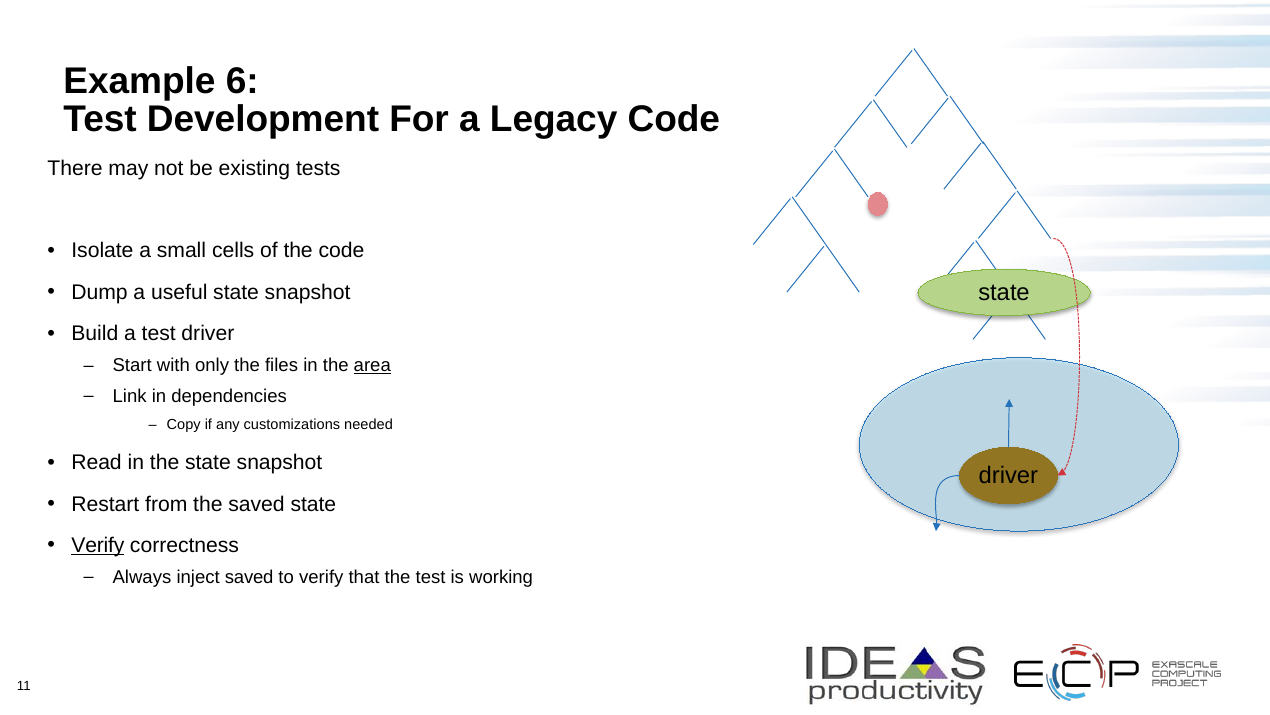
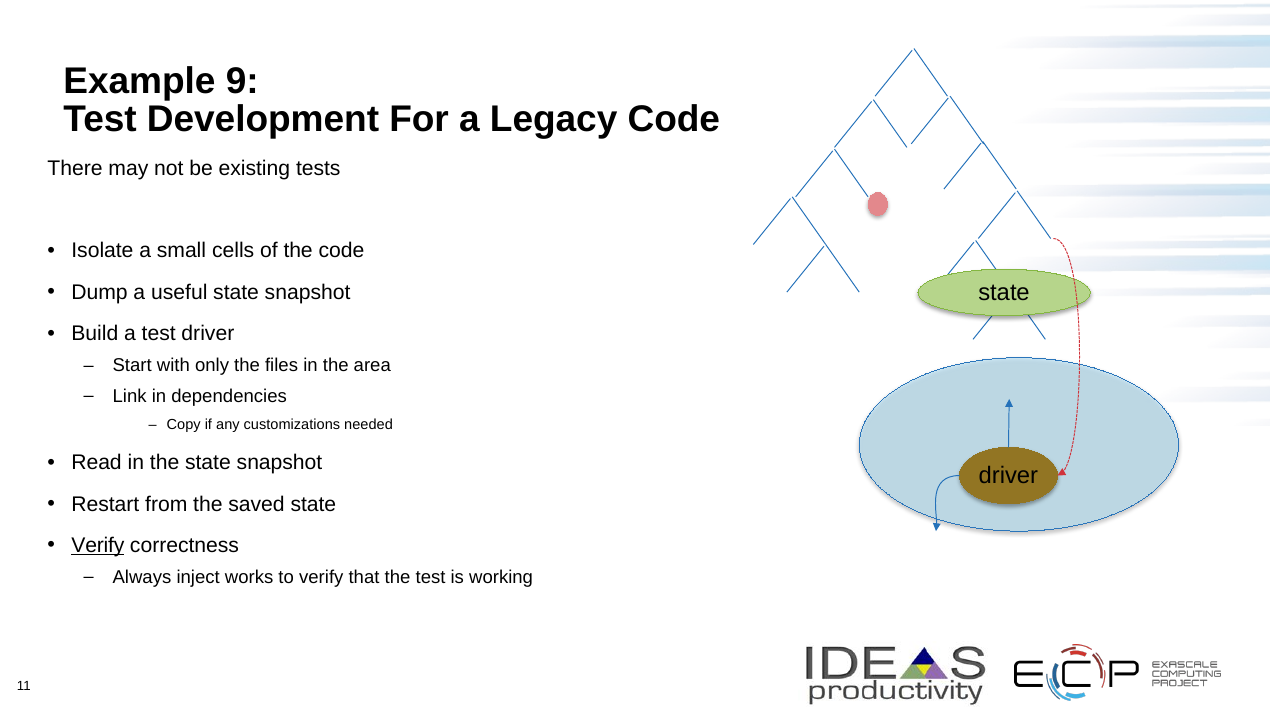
6: 6 -> 9 (242, 81)
area underline: present -> none (372, 366)
inject saved: saved -> works (249, 577)
